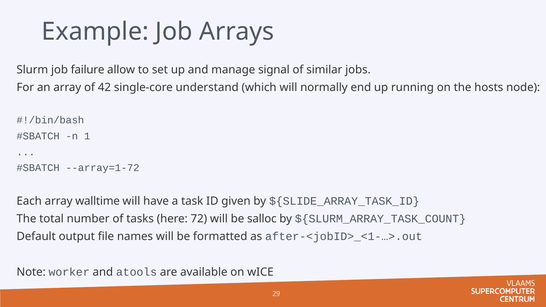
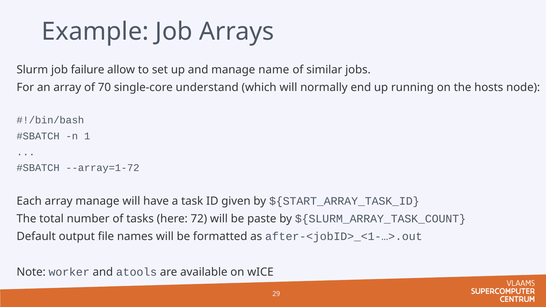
signal: signal -> name (274, 70)
42: 42 -> 70 (104, 88)
array walltime: walltime -> manage (97, 201)
${SLIDE_ARRAY_TASK_ID: ${SLIDE_ARRAY_TASK_ID -> ${START_ARRAY_TASK_ID (344, 201)
salloc: salloc -> paste (262, 219)
